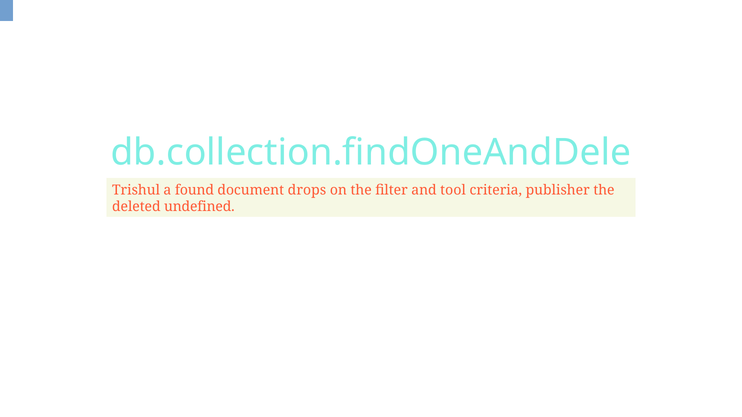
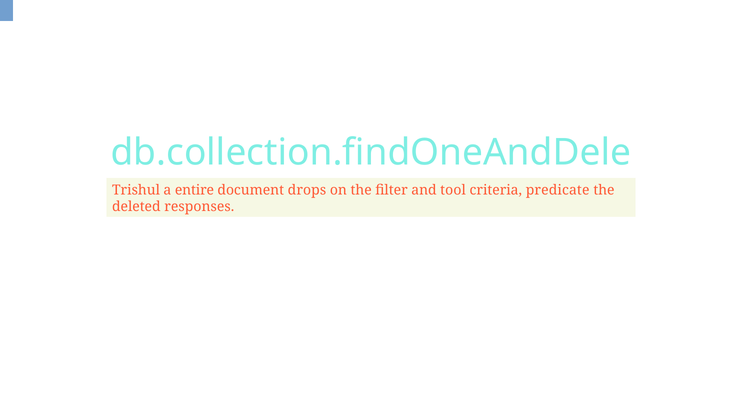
found: found -> entire (194, 190)
publisher: publisher -> predicate (558, 190)
undefined: undefined -> responses (199, 207)
